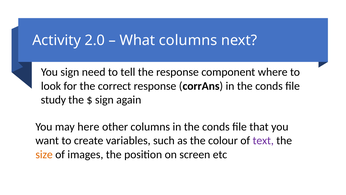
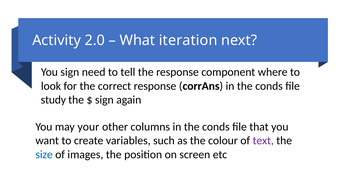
What columns: columns -> iteration (188, 40)
here: here -> your (88, 127)
size colour: orange -> blue (44, 154)
